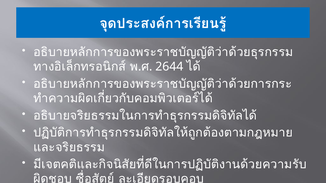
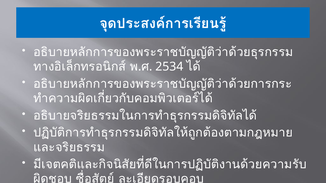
2644: 2644 -> 2534 (169, 67)
